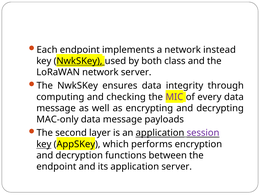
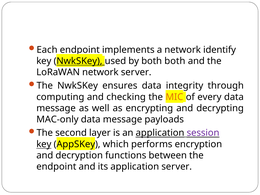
instead: instead -> identify (220, 50)
both class: class -> both (175, 61)
MIC colour: purple -> orange (174, 97)
